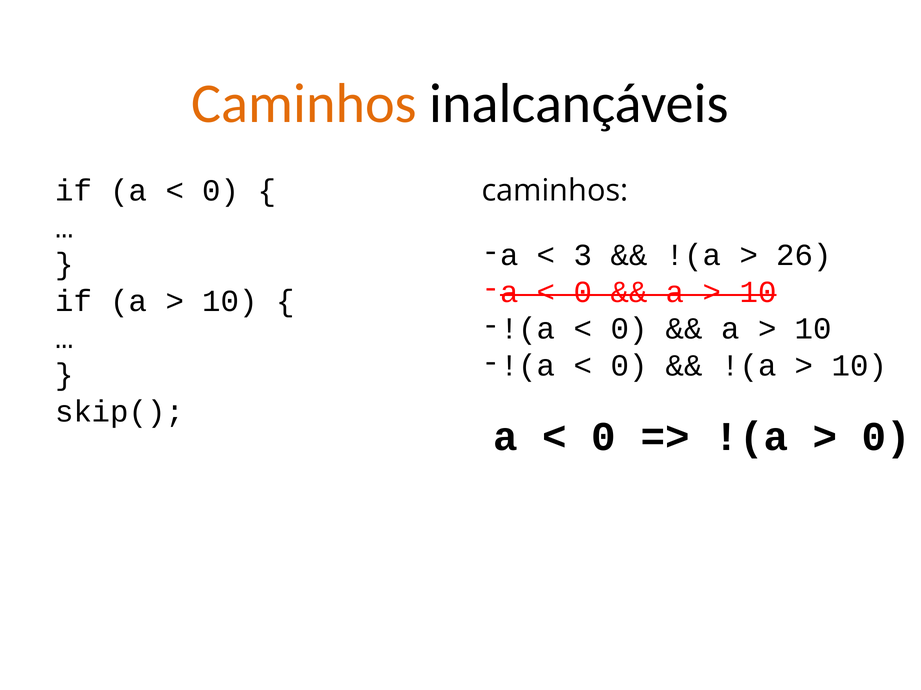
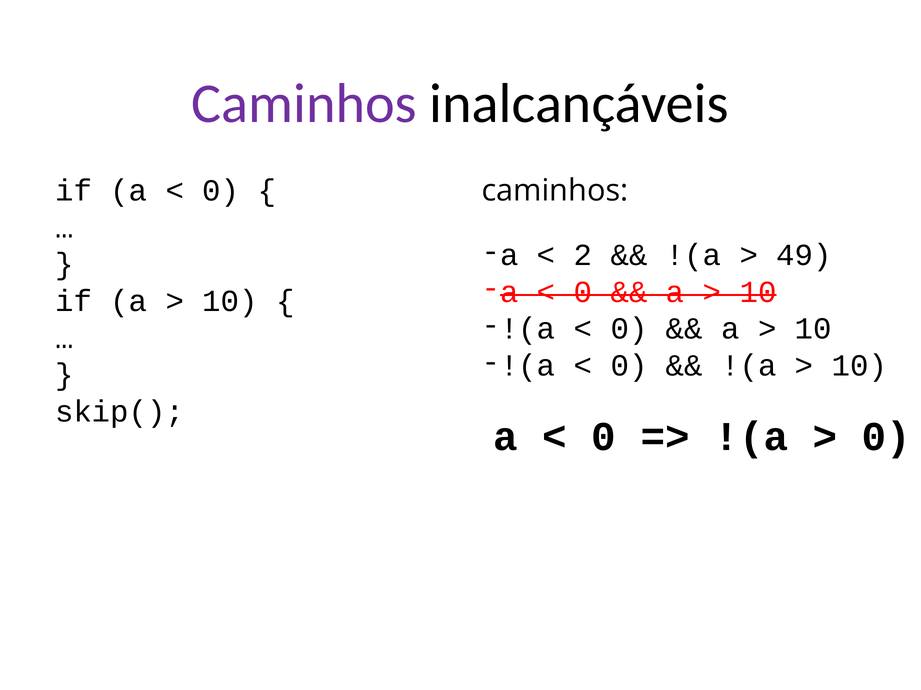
Caminhos colour: orange -> purple (304, 104)
3: 3 -> 2 (583, 255)
26: 26 -> 49 (804, 255)
